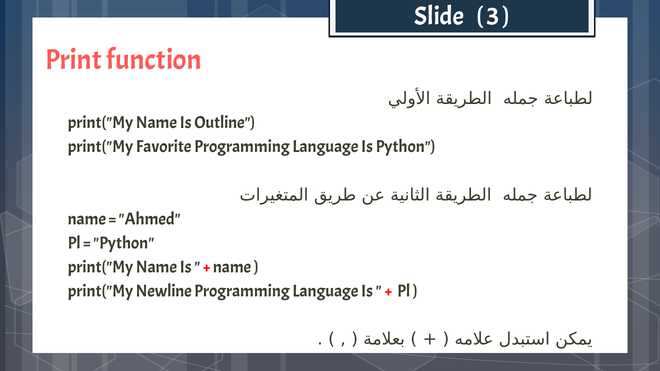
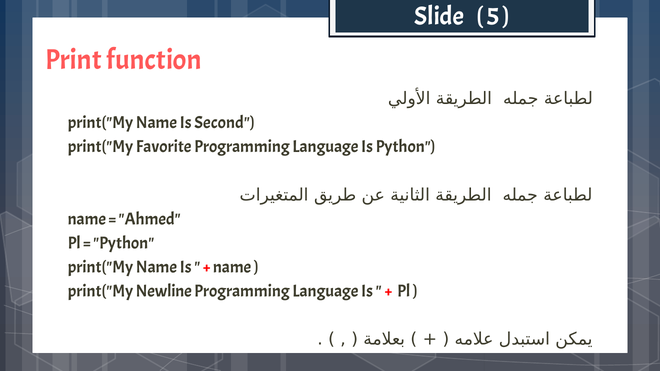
3: 3 -> 5 (493, 16)
Outline: Outline -> Second (225, 123)
